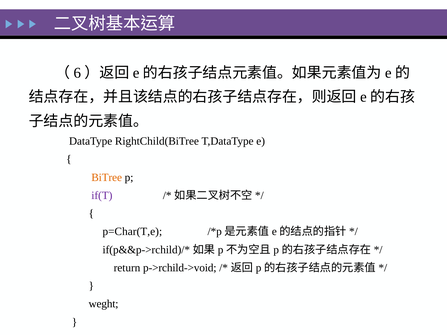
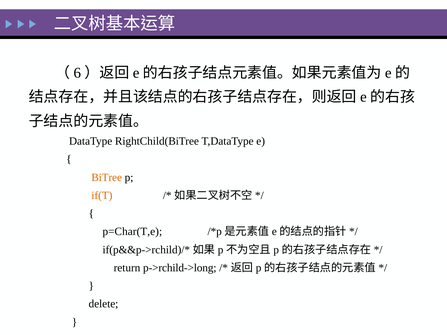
if(T colour: purple -> orange (102, 196)
p->rchild->void: p->rchild->void -> p->rchild->long (180, 268)
weght: weght -> delete (103, 304)
